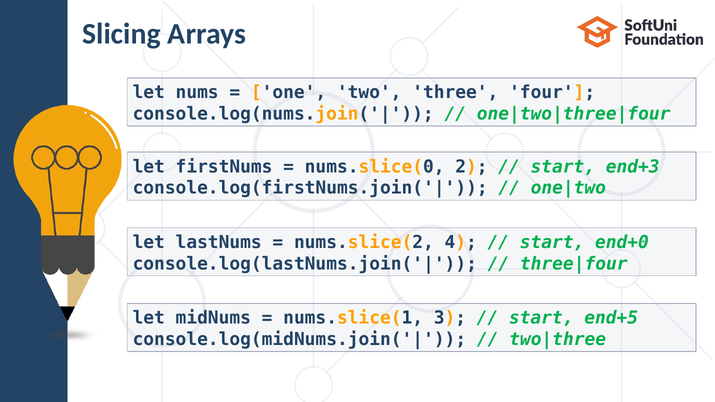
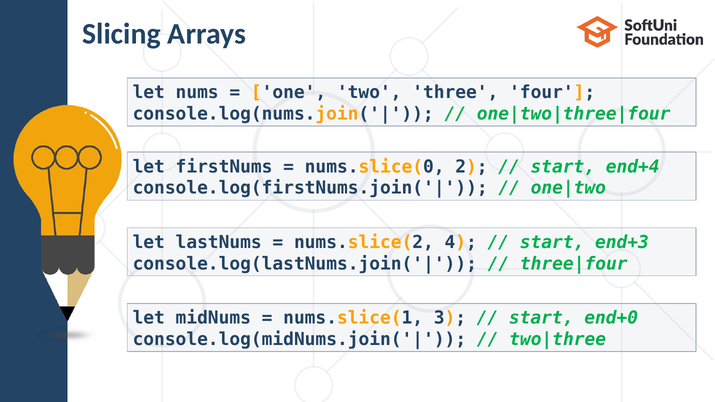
end+3: end+3 -> end+4 (633, 167)
end+0: end+0 -> end+3 (622, 242)
end+5: end+5 -> end+0 (611, 318)
